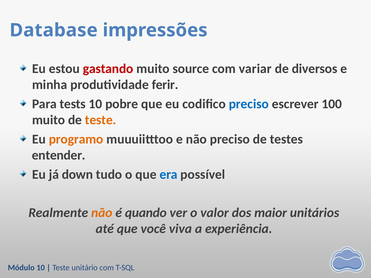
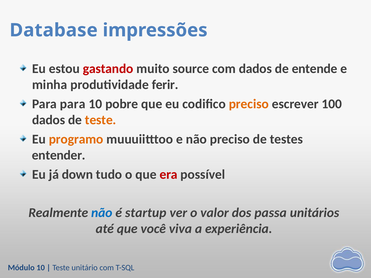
com variar: variar -> dados (255, 69)
diversos: diversos -> entende (315, 69)
Para tests: tests -> para (73, 104)
preciso colour: blue -> orange (249, 104)
muito: muito -> dados (49, 120)
era colour: blue -> red (169, 174)
não colour: orange -> blue (102, 213)
quando: quando -> startup (146, 213)
maior: maior -> passa (271, 213)
